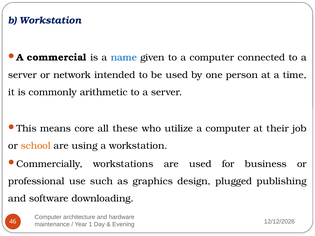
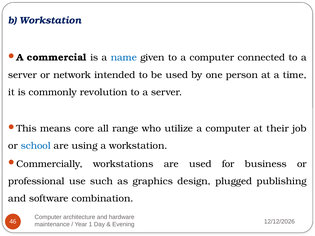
arithmetic: arithmetic -> revolution (104, 92)
these: these -> range (125, 129)
school colour: orange -> blue (36, 146)
downloading: downloading -> combination (103, 199)
